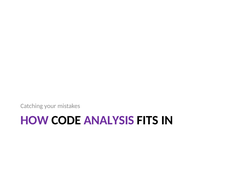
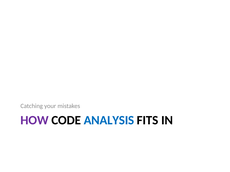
ANALYSIS colour: purple -> blue (109, 121)
